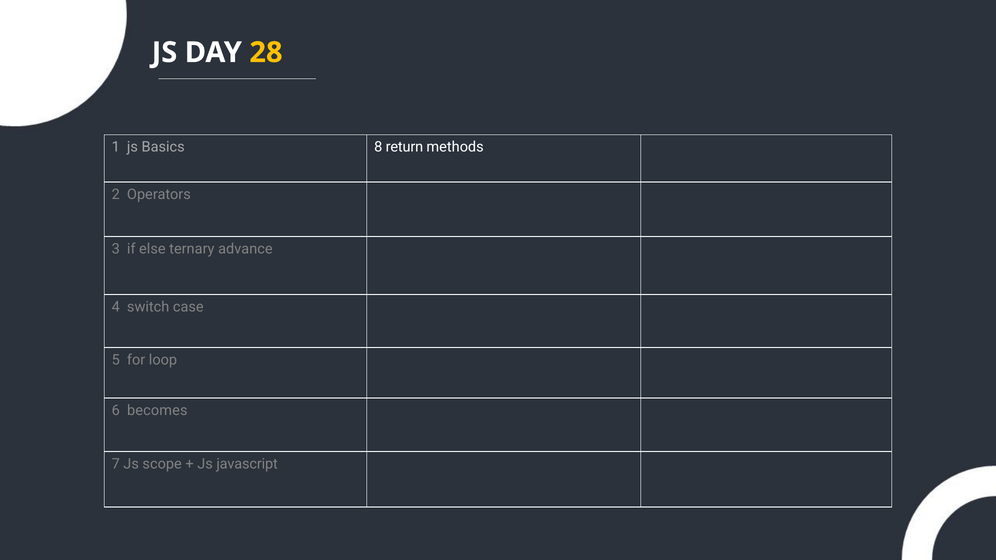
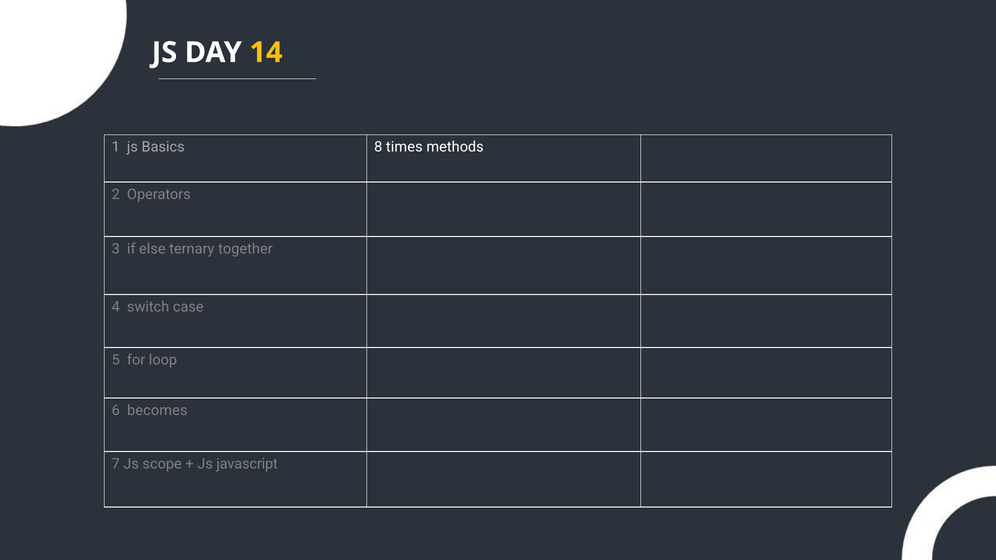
28: 28 -> 14 (266, 53)
return: return -> times (404, 147)
advance: advance -> together (245, 249)
